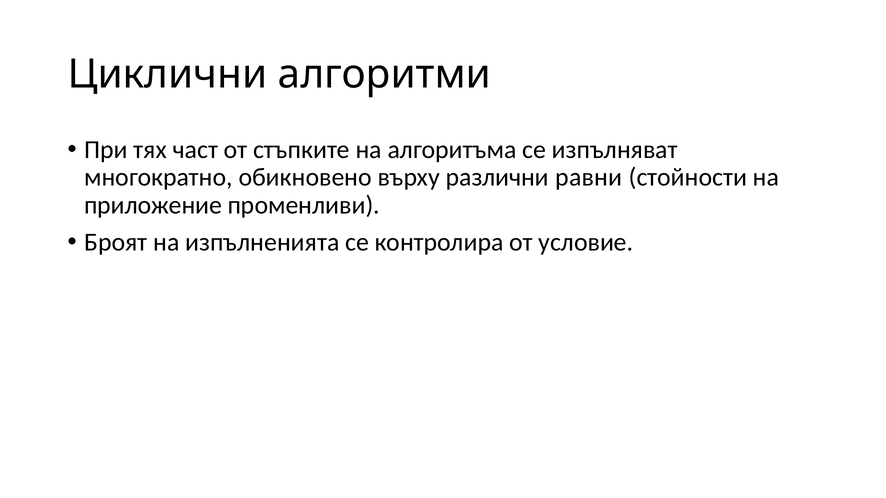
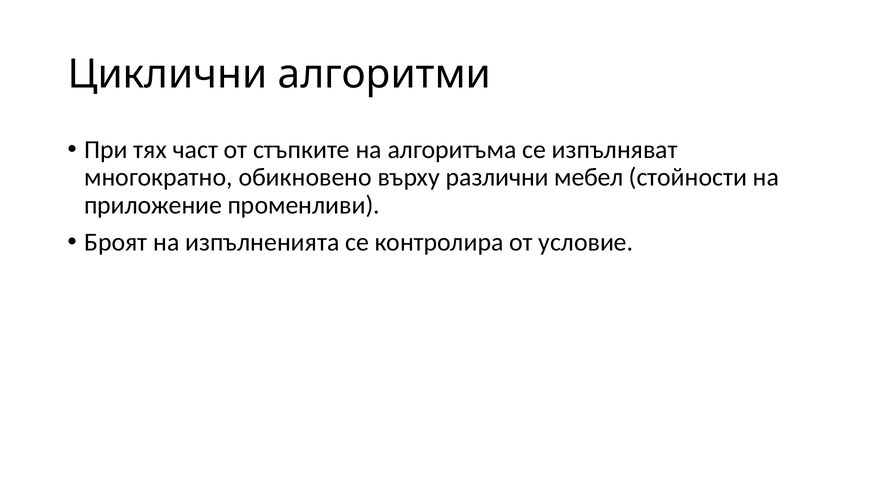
равни: равни -> мебел (589, 178)
